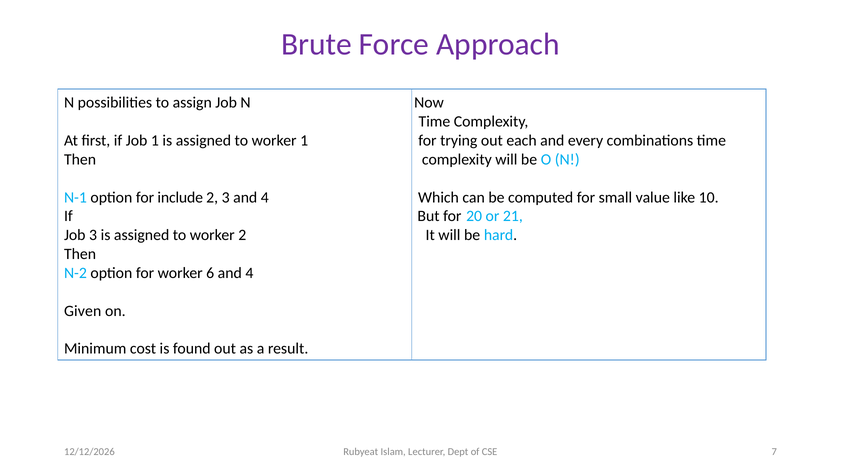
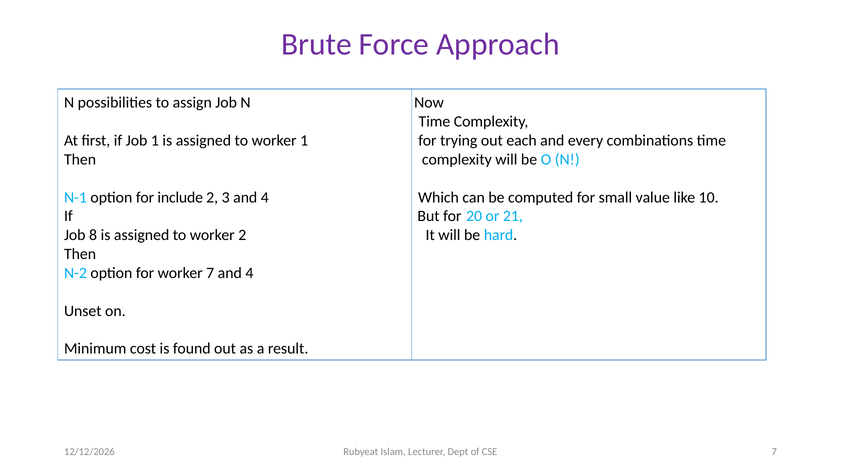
Job 3: 3 -> 8 (93, 235)
worker 6: 6 -> 7 (210, 273)
Given: Given -> Unset (83, 311)
